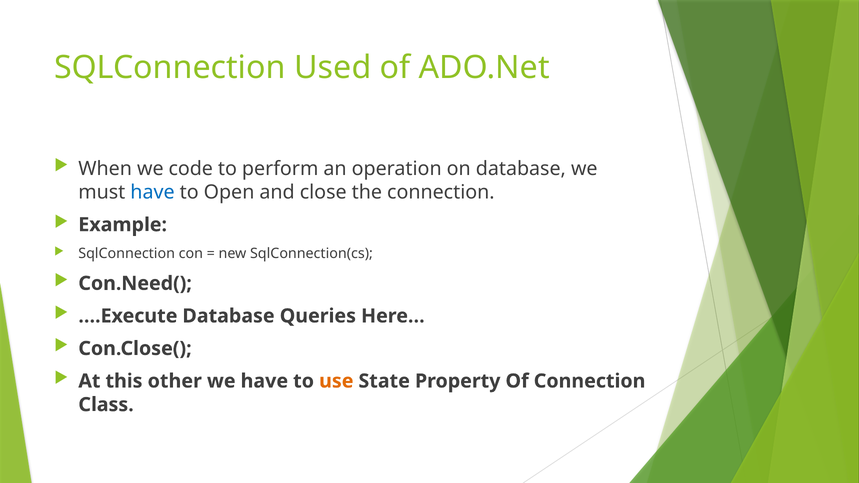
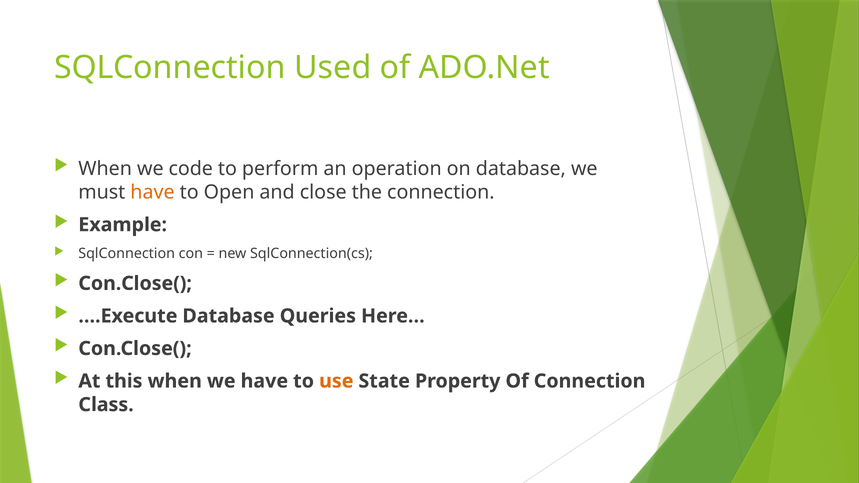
have colour: blue -> orange (152, 192)
Con.Need(: Con.Need( -> Con.Close( (135, 284)
this other: other -> when (175, 381)
